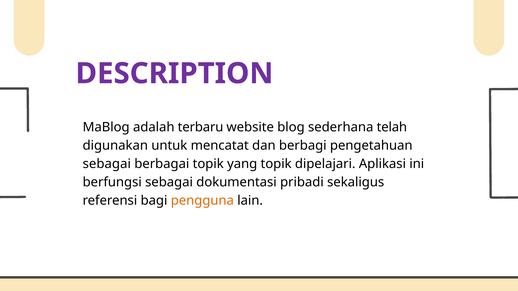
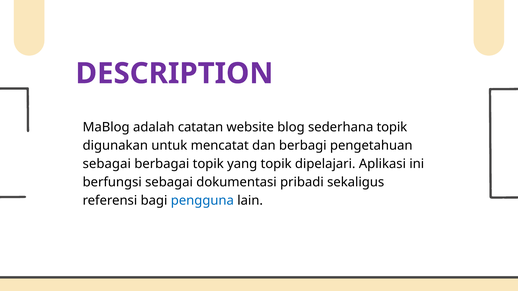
terbaru: terbaru -> catatan (201, 127)
sederhana telah: telah -> topik (392, 127)
pengguna colour: orange -> blue (202, 201)
